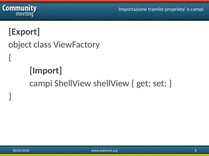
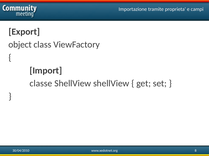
campi: campi -> classe (41, 84)
